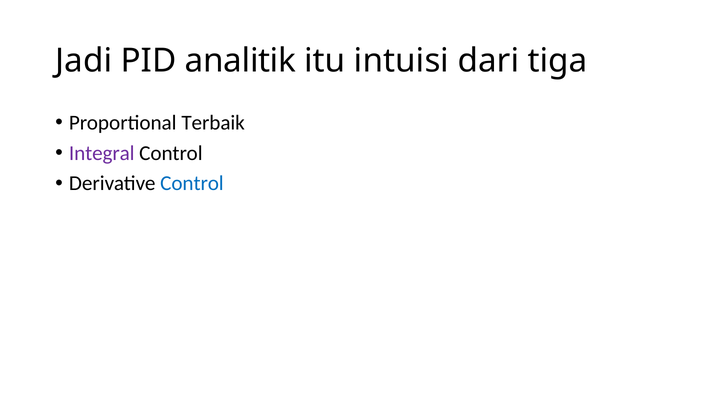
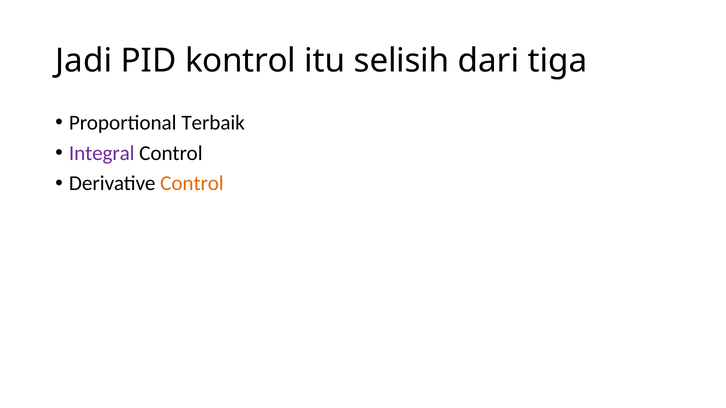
analitik: analitik -> kontrol (240, 61)
intuisi: intuisi -> selisih (402, 61)
Control colour: blue -> orange (192, 184)
